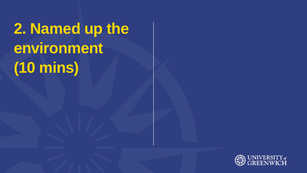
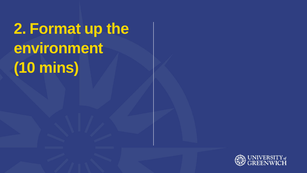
Named: Named -> Format (55, 29)
